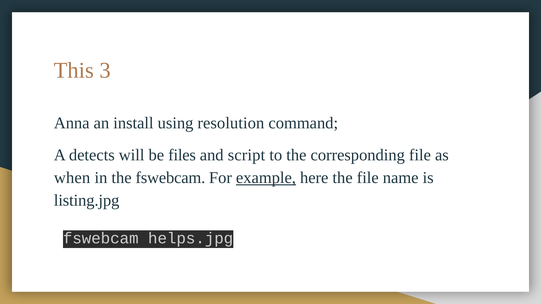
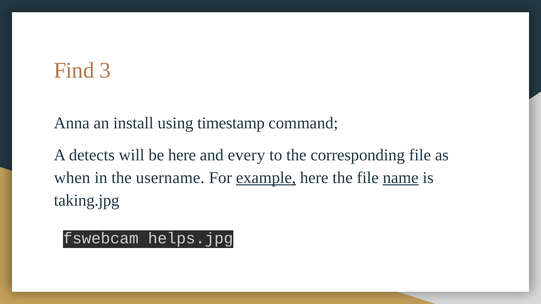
This: This -> Find (74, 71)
resolution: resolution -> timestamp (231, 123)
be files: files -> here (182, 155)
script: script -> every (246, 155)
the fswebcam: fswebcam -> username (170, 178)
name underline: none -> present (401, 178)
listing.jpg: listing.jpg -> taking.jpg (87, 201)
